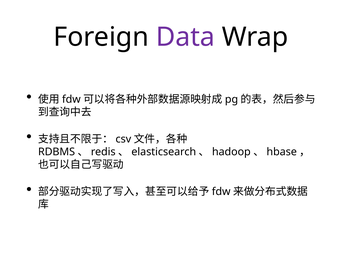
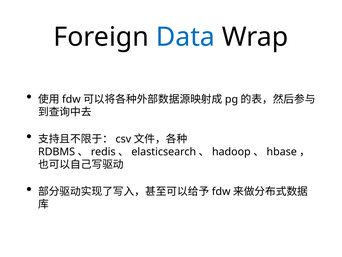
Data colour: purple -> blue (185, 37)
